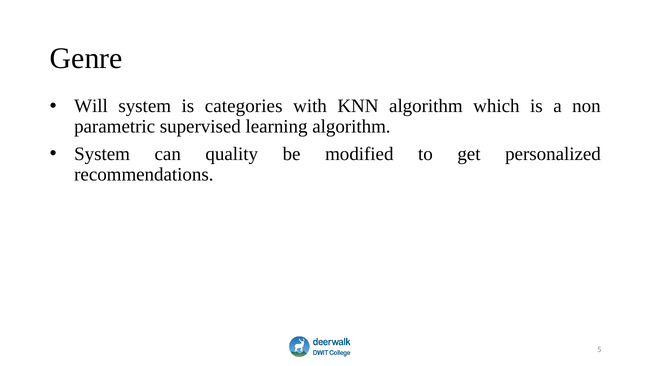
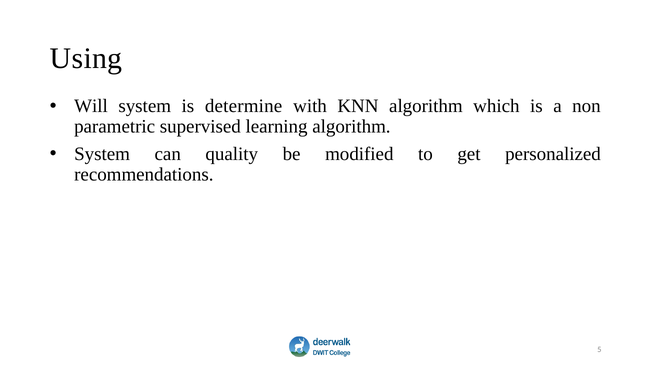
Genre: Genre -> Using (86, 59)
categories: categories -> determine (244, 106)
